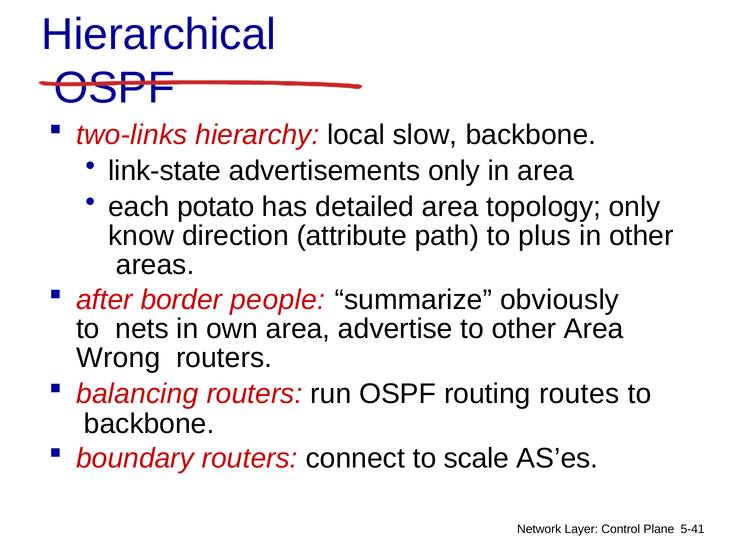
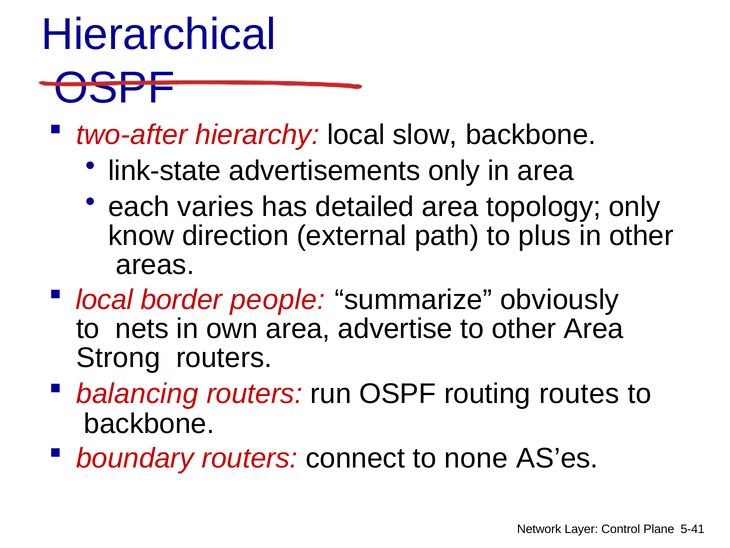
two-links: two-links -> two-after (132, 135)
potato: potato -> varies (216, 207)
attribute: attribute -> external (352, 236)
after: after -> local (105, 300)
Wrong: Wrong -> Strong (118, 357)
scale: scale -> none (476, 458)
